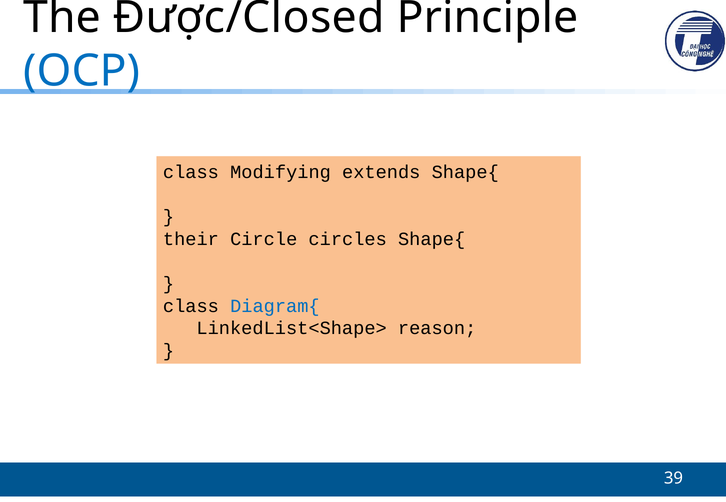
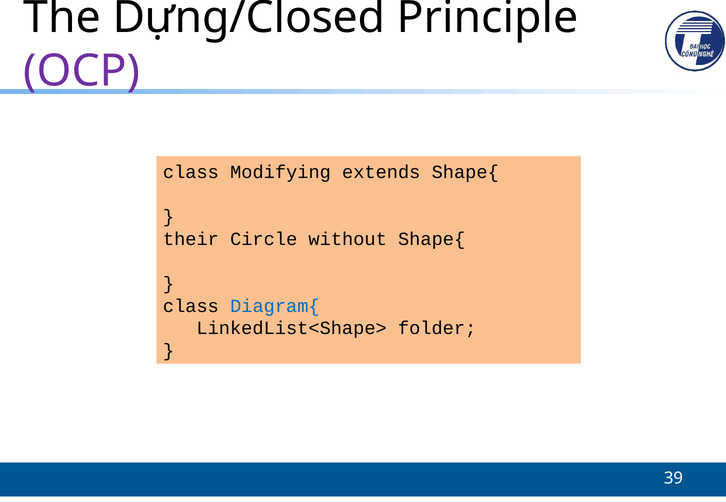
Được/Closed: Được/Closed -> Dựng/Closed (249, 18)
OCP colour: blue -> purple (82, 71)
circles: circles -> without (348, 239)
reason: reason -> folder (437, 329)
